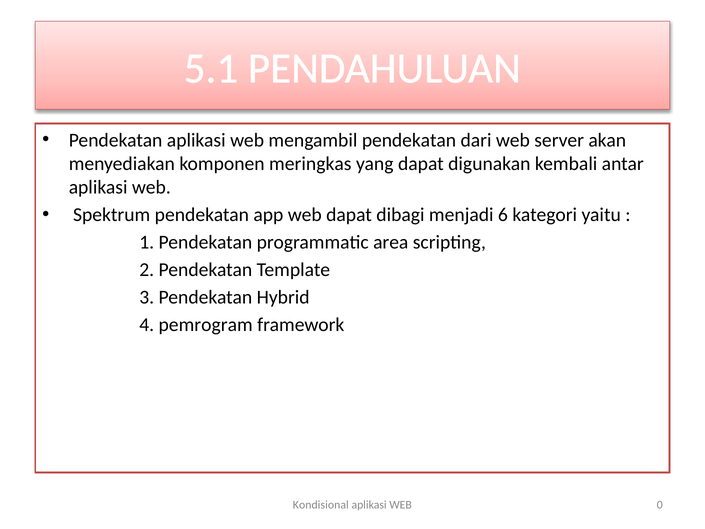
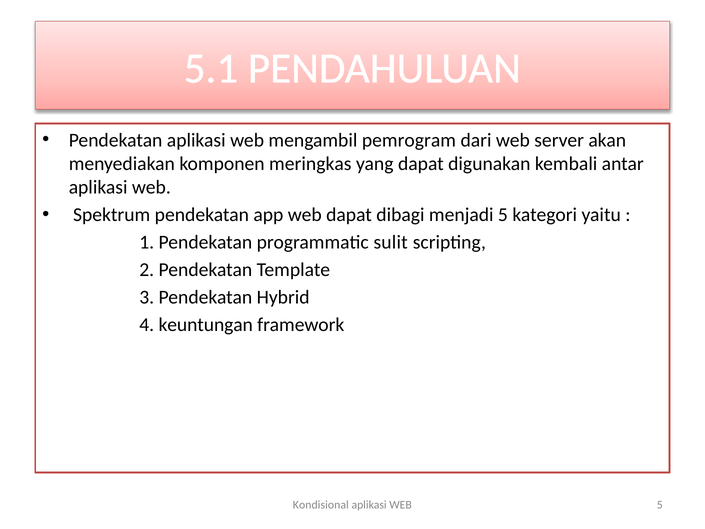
mengambil pendekatan: pendekatan -> pemrogram (409, 140)
menjadi 6: 6 -> 5 (503, 215)
area: area -> sulit (391, 242)
pemrogram: pemrogram -> keuntungan (206, 324)
WEB 0: 0 -> 5 (660, 505)
